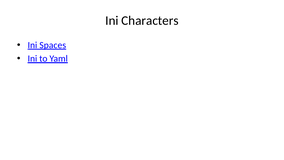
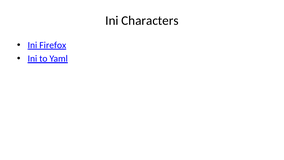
Spaces: Spaces -> Firefox (53, 45)
